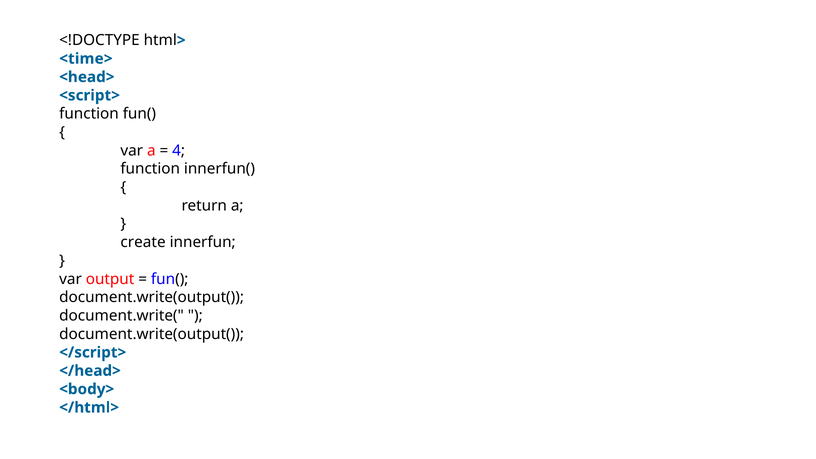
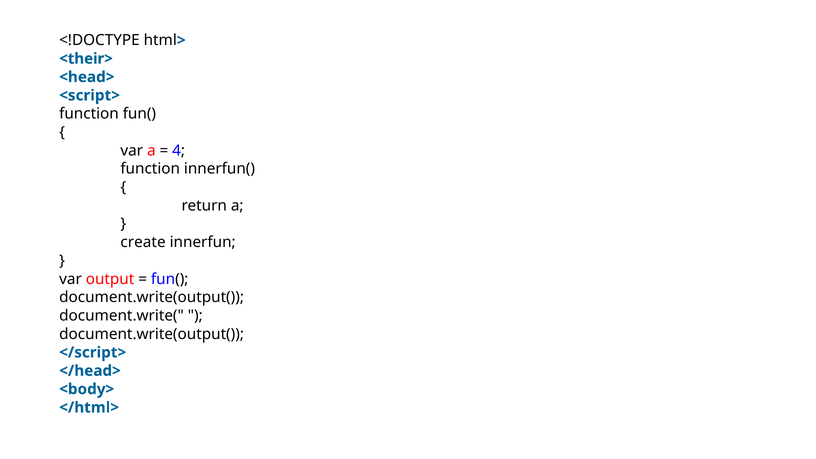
<time>: <time> -> <their> (86, 59)
